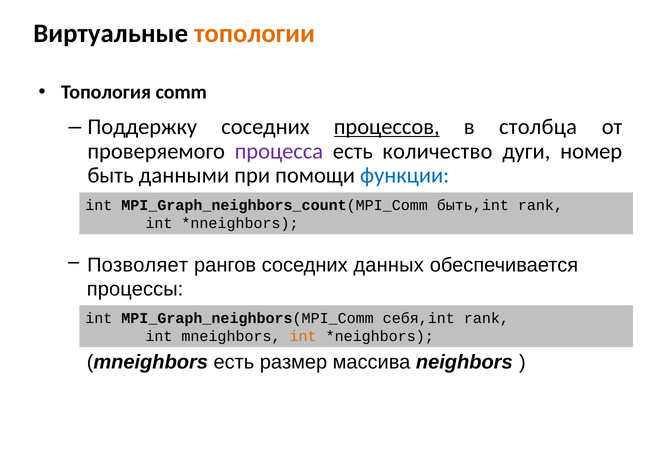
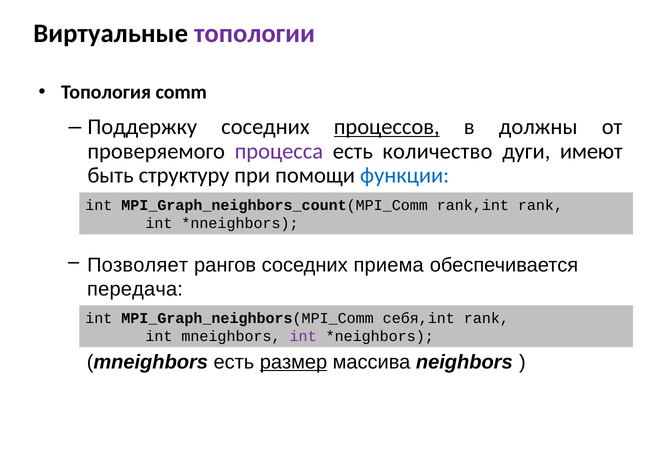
топологии colour: orange -> purple (254, 33)
столбца: столбца -> должны (538, 127)
номер: номер -> имеют (591, 151)
данными: данными -> структуру (184, 176)
быть,int: быть,int -> rank,int (473, 206)
данных: данных -> приема (389, 265)
процессы: процессы -> передача (135, 289)
int colour: orange -> purple (303, 337)
размер underline: none -> present (293, 363)
